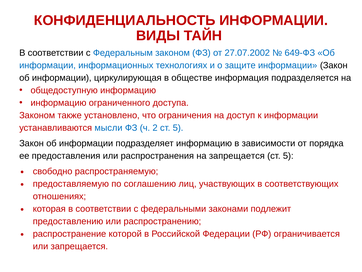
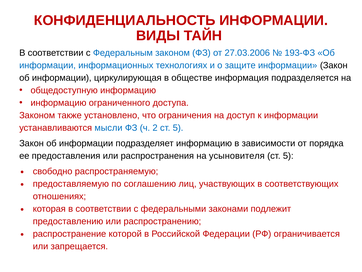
27.07.2002: 27.07.2002 -> 27.03.2006 (247, 53)
649-ФЗ: 649-ФЗ -> 193-ФЗ (300, 53)
на запрещается: запрещается -> усыновителя (237, 156)
